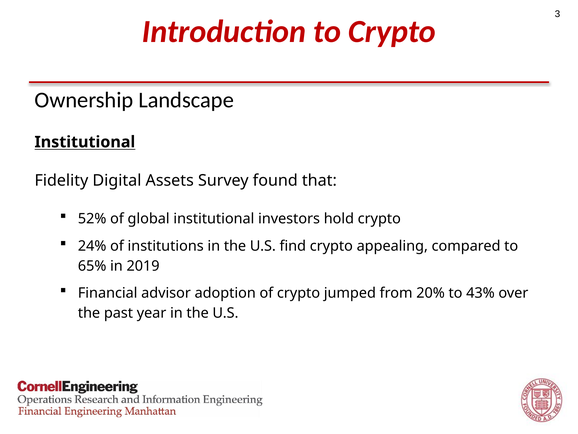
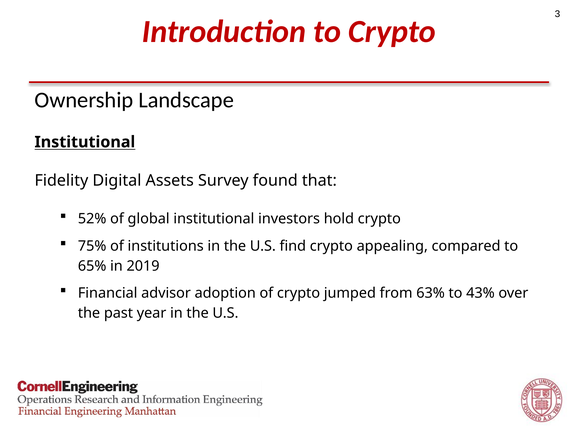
24%: 24% -> 75% (92, 246)
20%: 20% -> 63% (431, 293)
